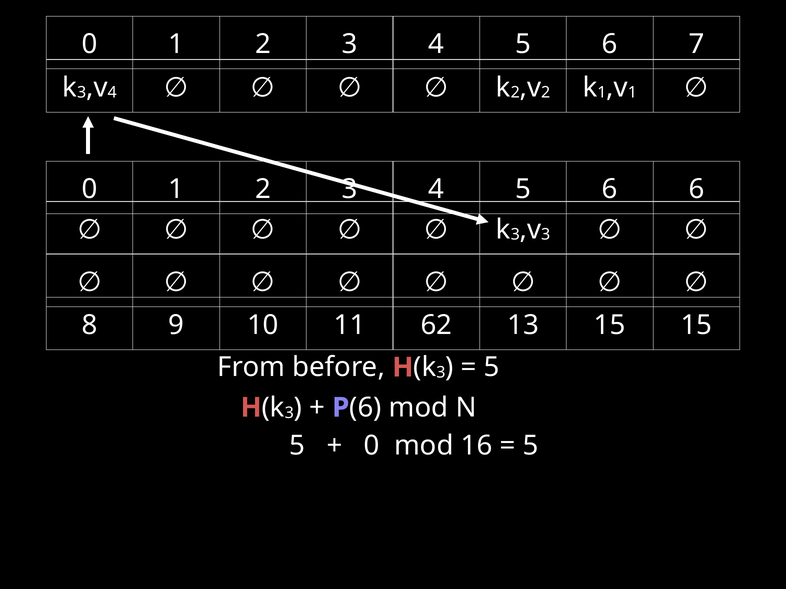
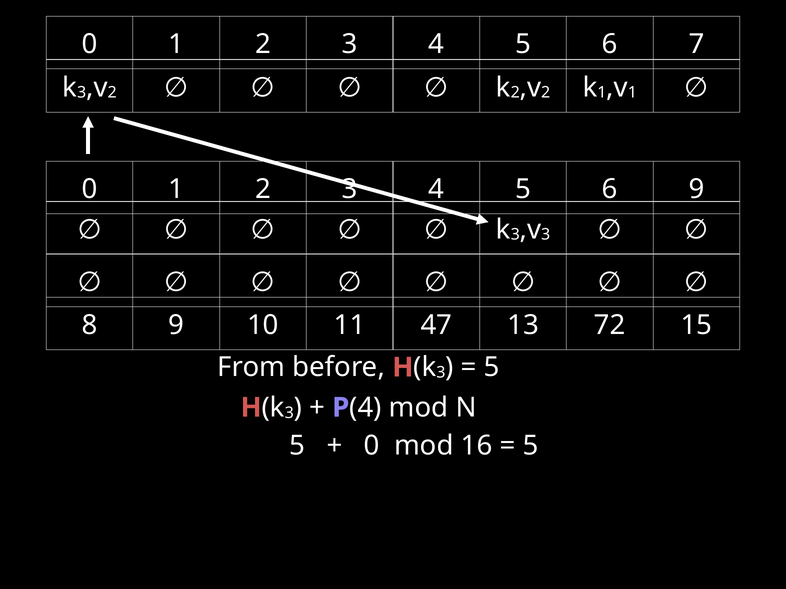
4: 4 -> 2 (112, 93)
6 6: 6 -> 9 (697, 189)
62: 62 -> 47 (436, 325)
13 15: 15 -> 72 (610, 325)
6: 6 -> 4 (366, 408)
